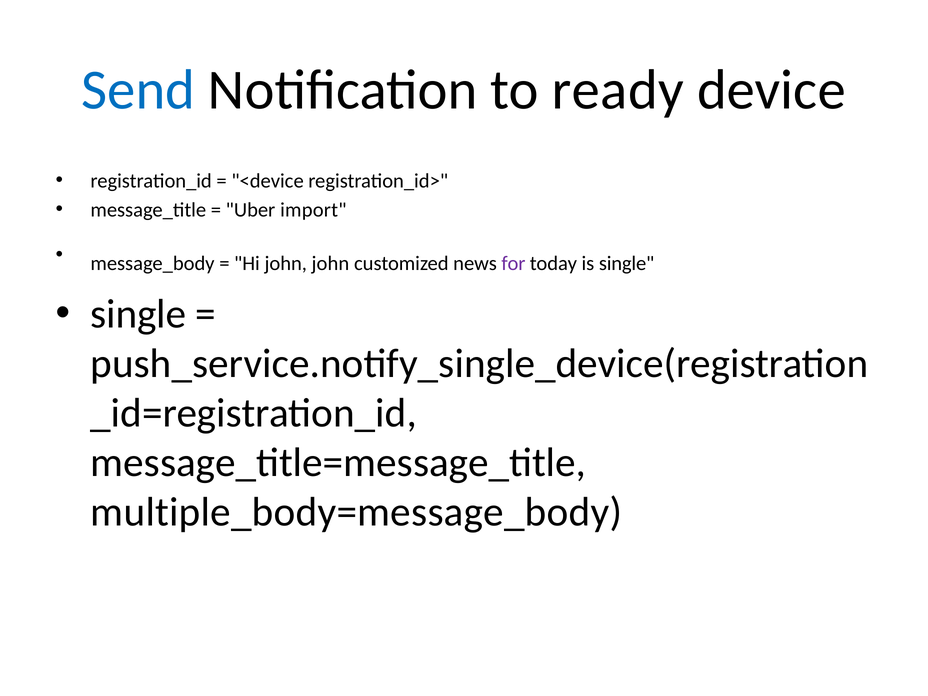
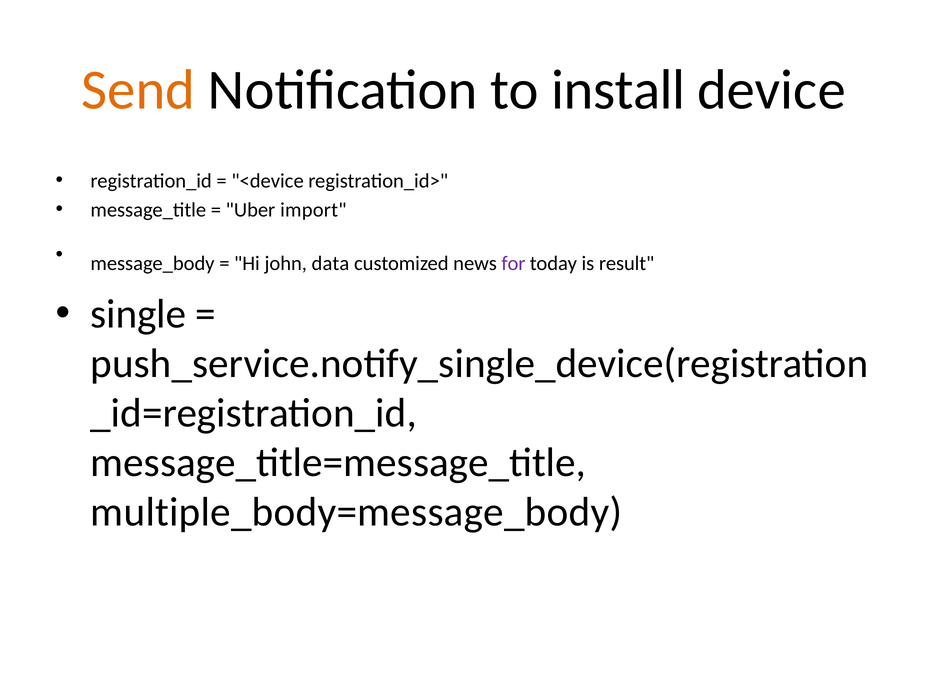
Send colour: blue -> orange (138, 90)
ready: ready -> install (618, 90)
john john: john -> data (330, 263)
is single: single -> result (627, 263)
